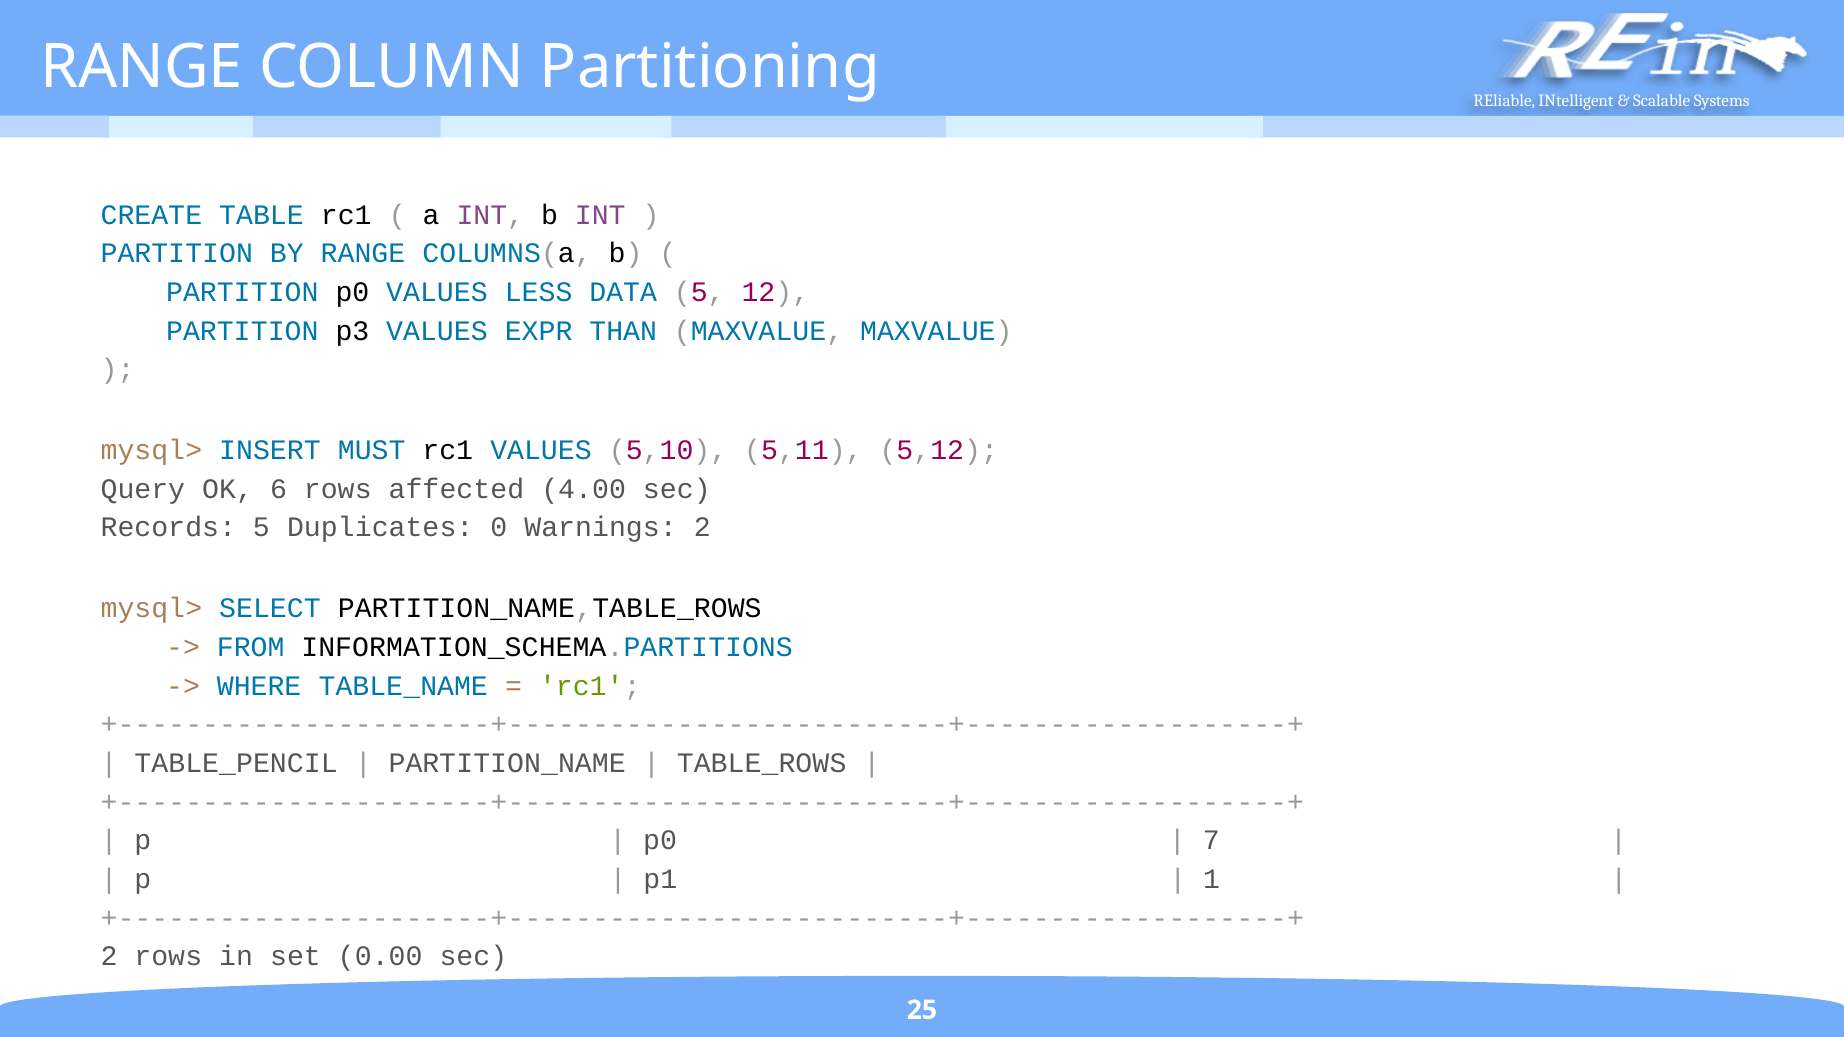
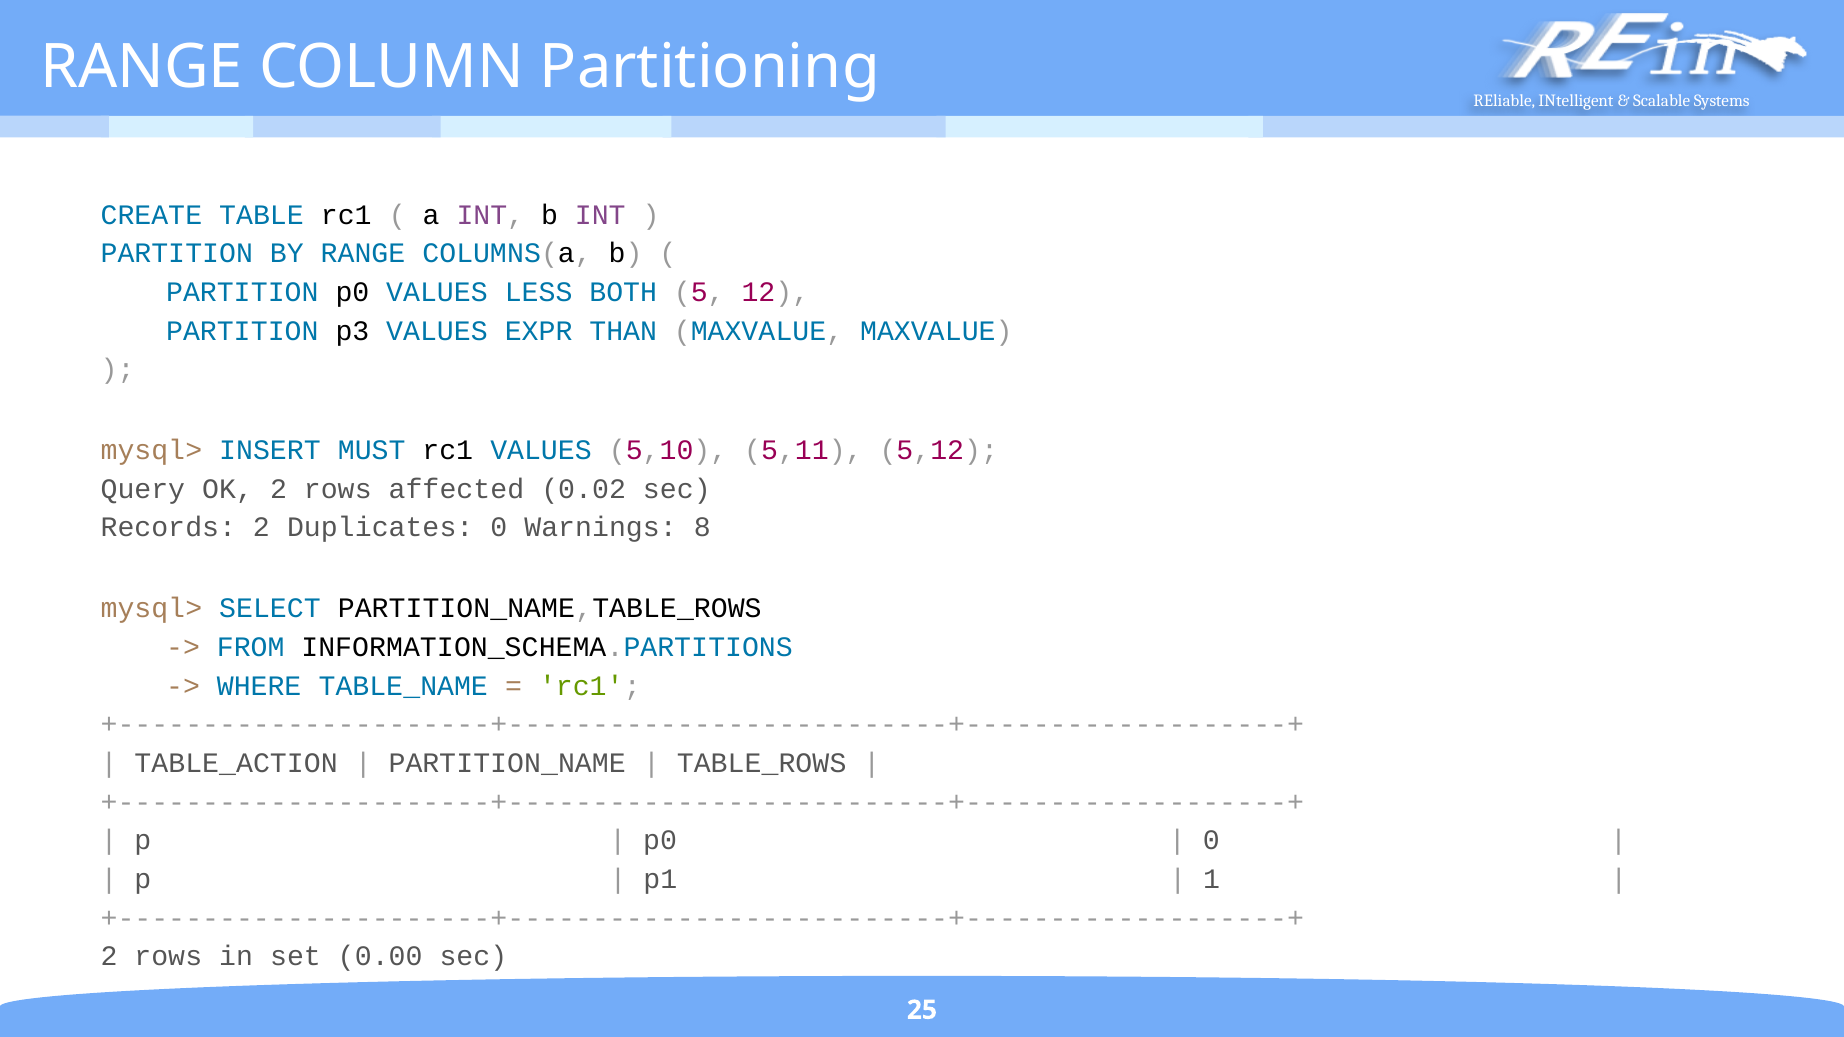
DATA: DATA -> BOTH (623, 292)
OK 6: 6 -> 2 (279, 489)
4.00: 4.00 -> 0.02 (584, 489)
Records 5: 5 -> 2 (261, 528)
Warnings 2: 2 -> 8 (702, 528)
TABLE_PENCIL: TABLE_PENCIL -> TABLE_ACTION (236, 763)
7: 7 -> 0 (1211, 841)
